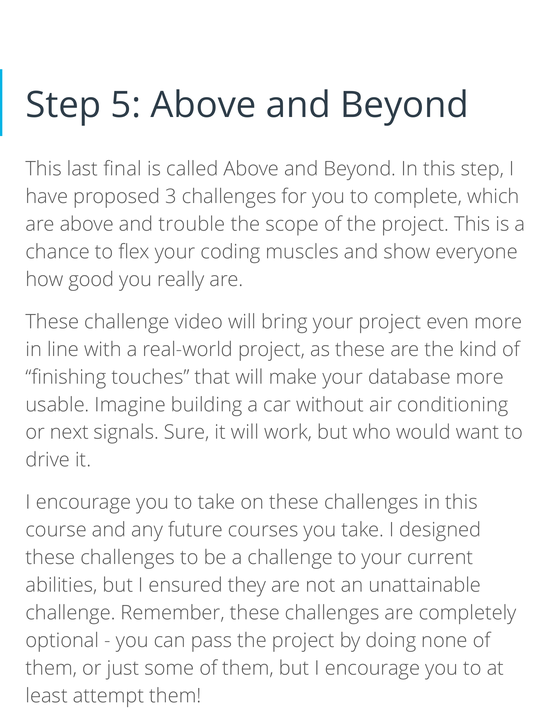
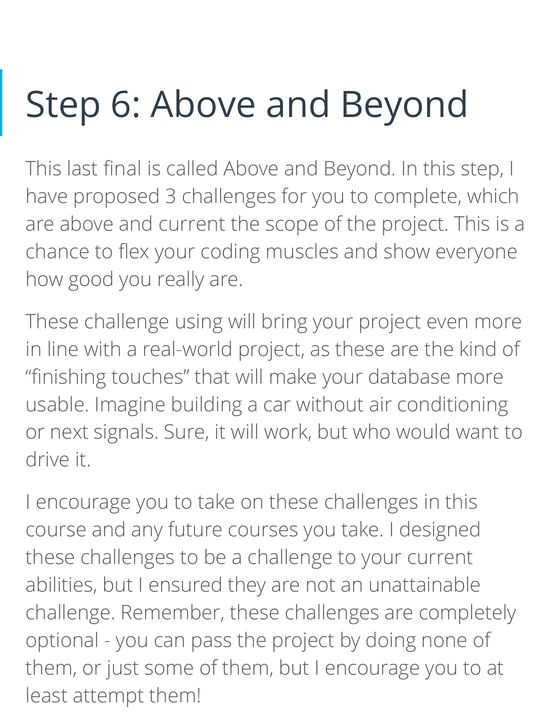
5: 5 -> 6 (126, 105)
and trouble: trouble -> current (192, 224)
video: video -> using (199, 322)
